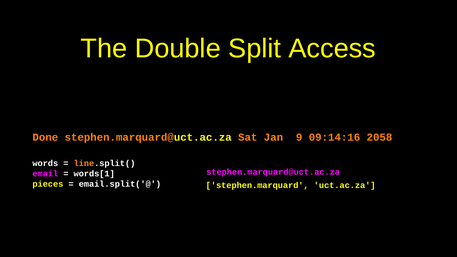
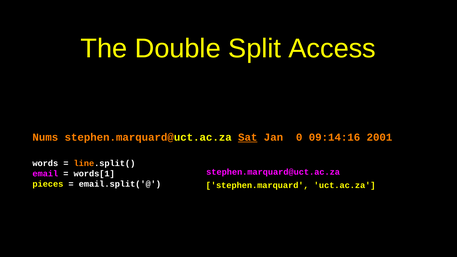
Done: Done -> Nums (45, 137)
Sat underline: none -> present (248, 137)
9: 9 -> 0 (299, 137)
2058: 2058 -> 2001 (379, 137)
